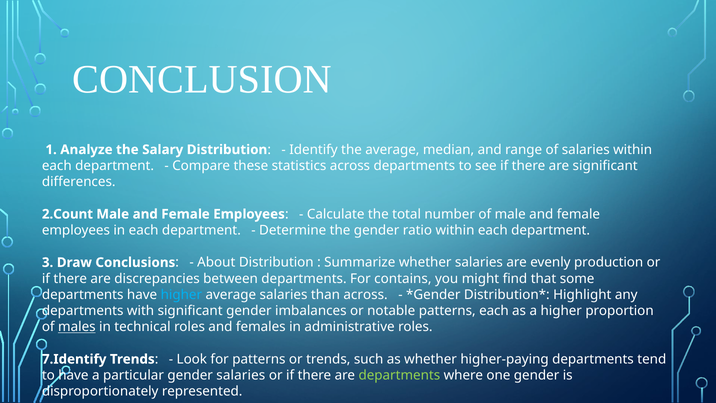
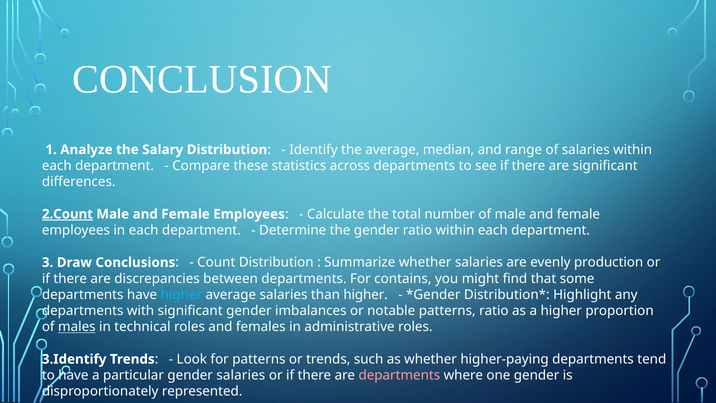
2.Count underline: none -> present (67, 214)
About: About -> Count (216, 262)
than across: across -> higher (366, 295)
patterns each: each -> ratio (494, 311)
7.Identify: 7.Identify -> 3.Identify (74, 359)
departments colour: light green -> pink (399, 375)
